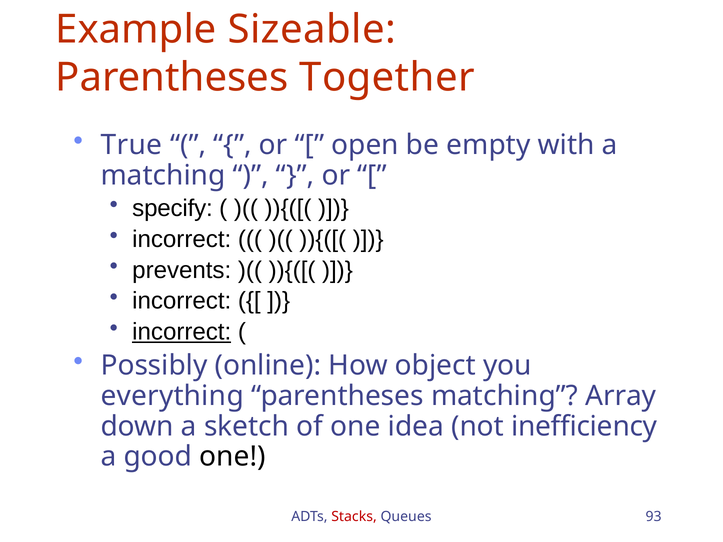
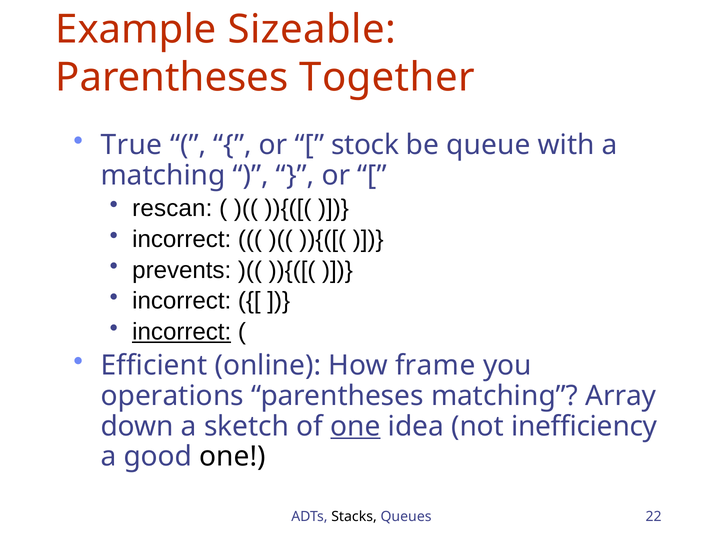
open: open -> stock (365, 145)
empty: empty -> queue (488, 145)
specify: specify -> rescan (172, 209)
Possibly: Possibly -> Efficient (154, 366)
object: object -> frame (435, 366)
everything: everything -> operations (172, 396)
one underline: none -> present (356, 426)
Stacks colour: red -> black (354, 517)
93: 93 -> 22 (654, 517)
